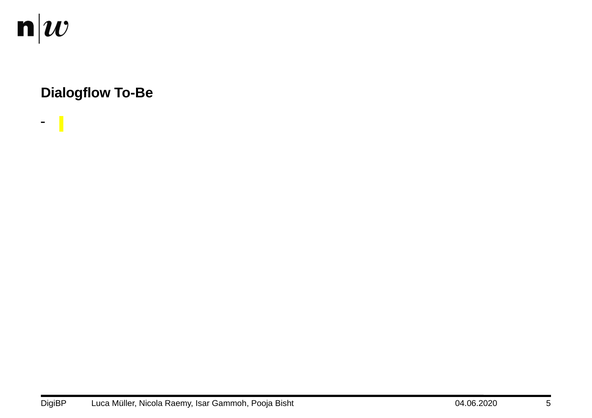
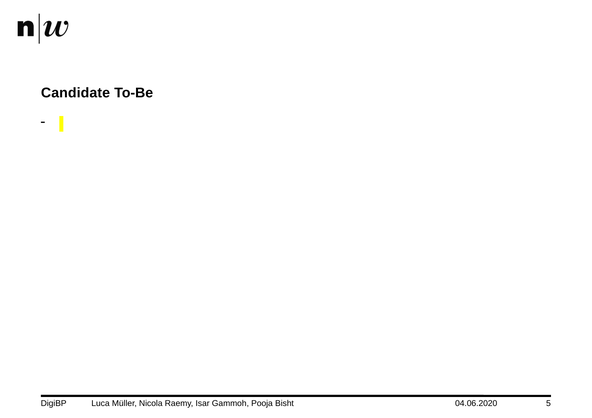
Dialogflow: Dialogflow -> Candidate (76, 93)
